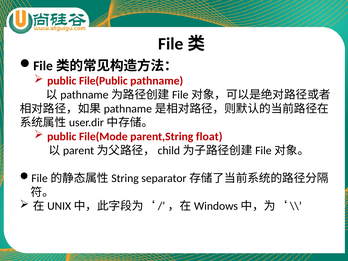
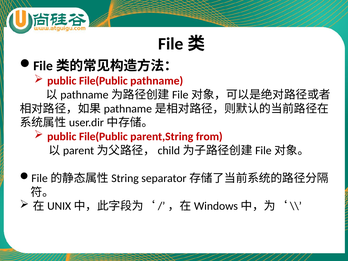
File(Mode: File(Mode -> File(Public (103, 137)
float: float -> from (209, 137)
